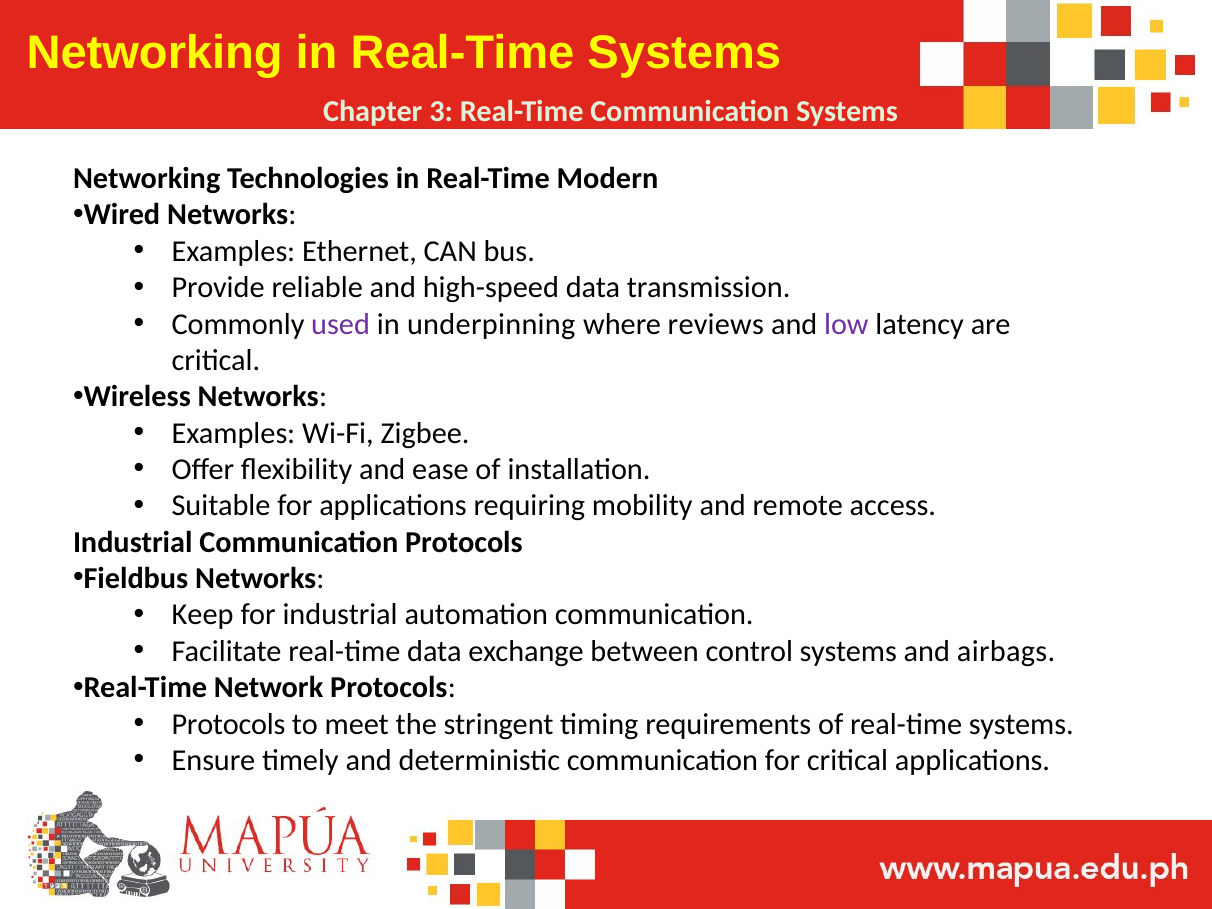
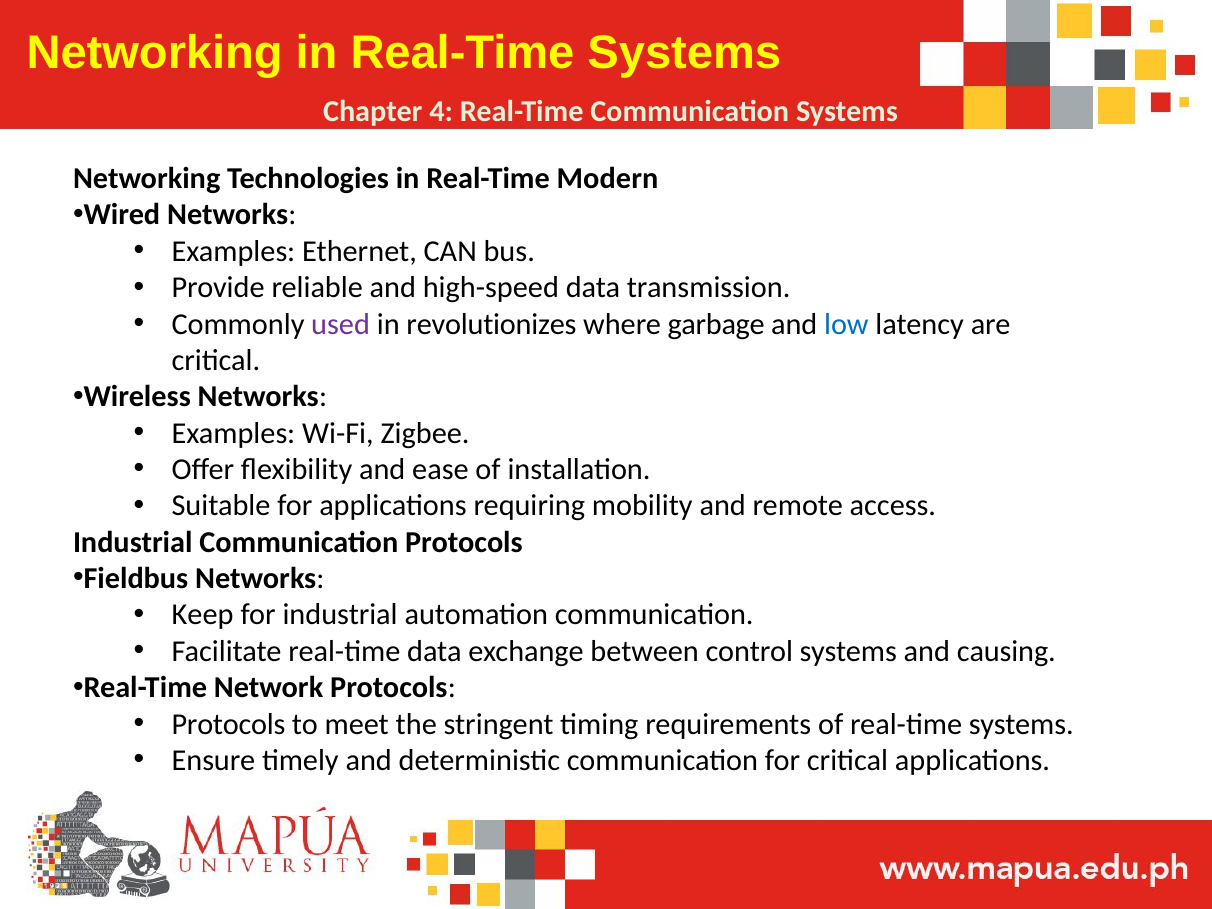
3: 3 -> 4 (441, 111)
underpinning: underpinning -> revolutionizes (491, 324)
reviews: reviews -> garbage (716, 324)
low colour: purple -> blue (846, 324)
airbags: airbags -> causing (1006, 651)
